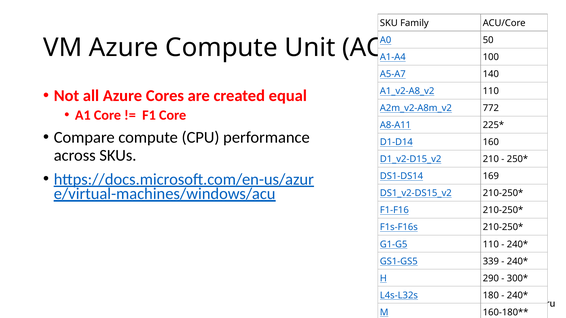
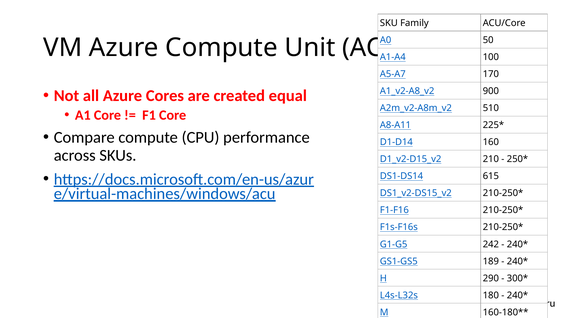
140: 140 -> 170 (491, 74)
110: 110 -> 900 (491, 91)
772: 772 -> 510 (491, 108)
169: 169 -> 615 (491, 176)
G1-G5 110: 110 -> 242 (491, 245)
339: 339 -> 189 (491, 262)
